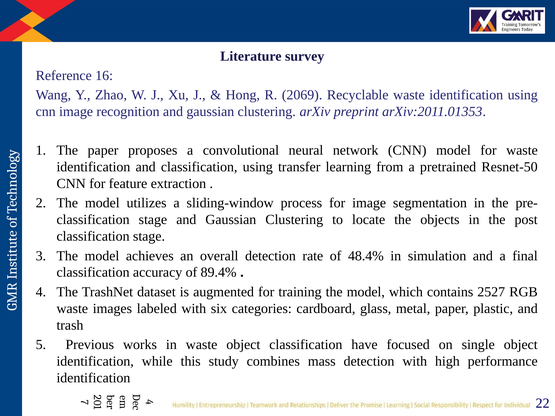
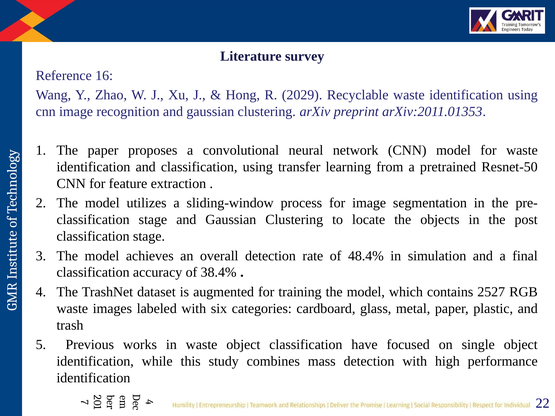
2069: 2069 -> 2029 (302, 95)
89.4%: 89.4% -> 38.4% (219, 273)
